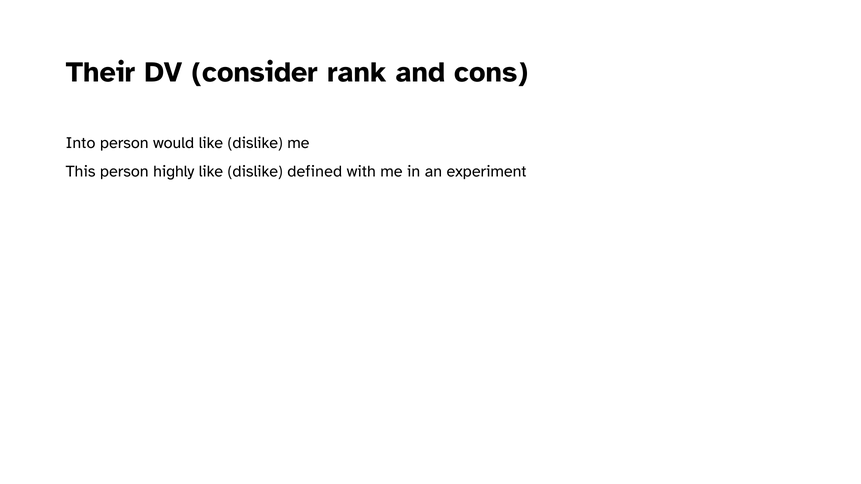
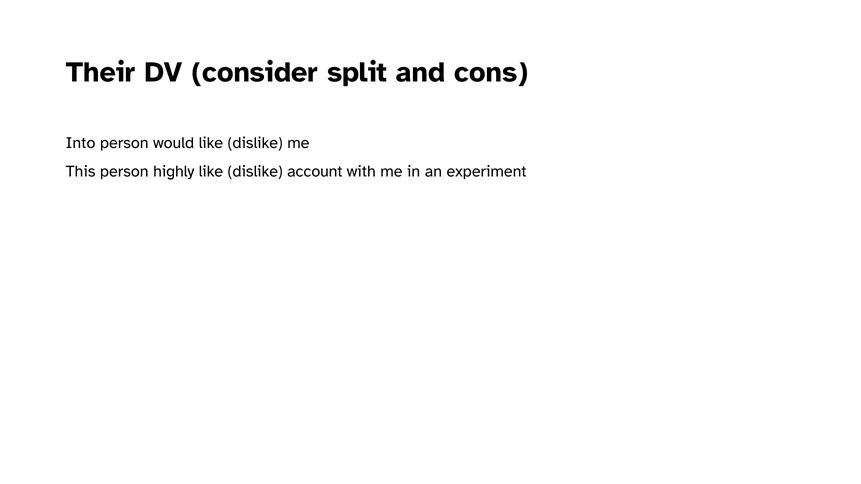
rank: rank -> split (357, 72)
defined: defined -> account (315, 171)
